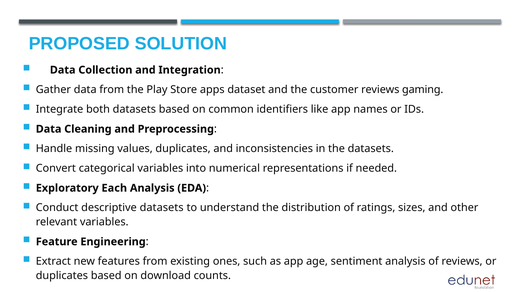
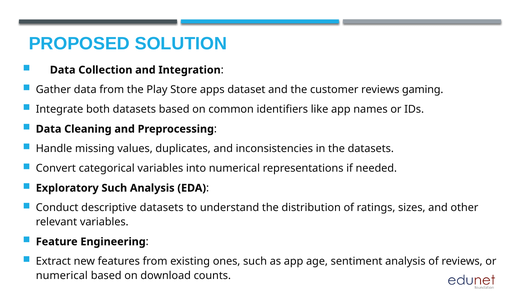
Exploratory Each: Each -> Such (114, 188)
duplicates: duplicates -> numerical (62, 276)
